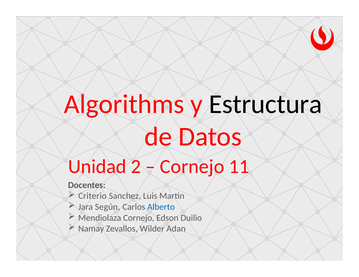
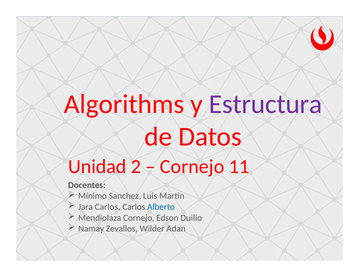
Estructura colour: black -> purple (265, 104)
Criterio: Criterio -> Mínimo (93, 196)
Jara Según: Según -> Carlos (108, 207)
